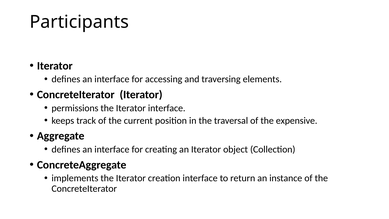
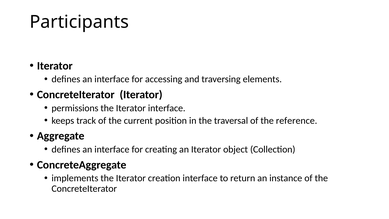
expensive: expensive -> reference (297, 120)
